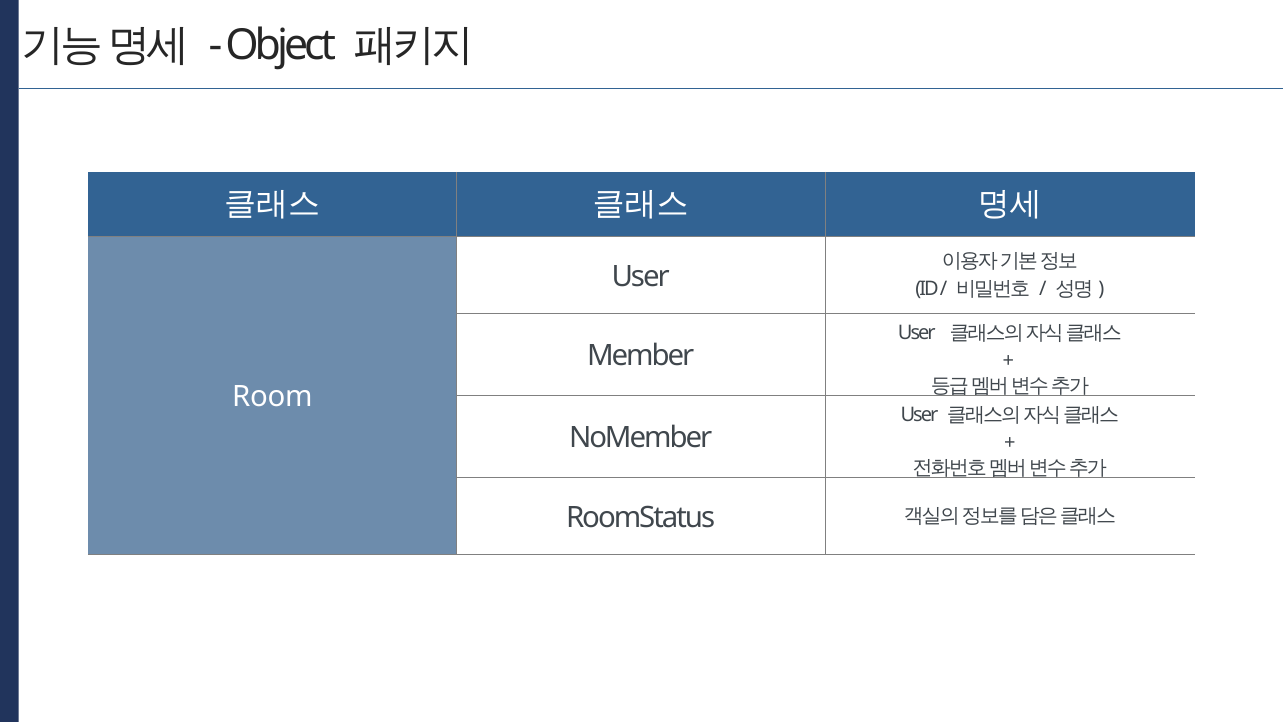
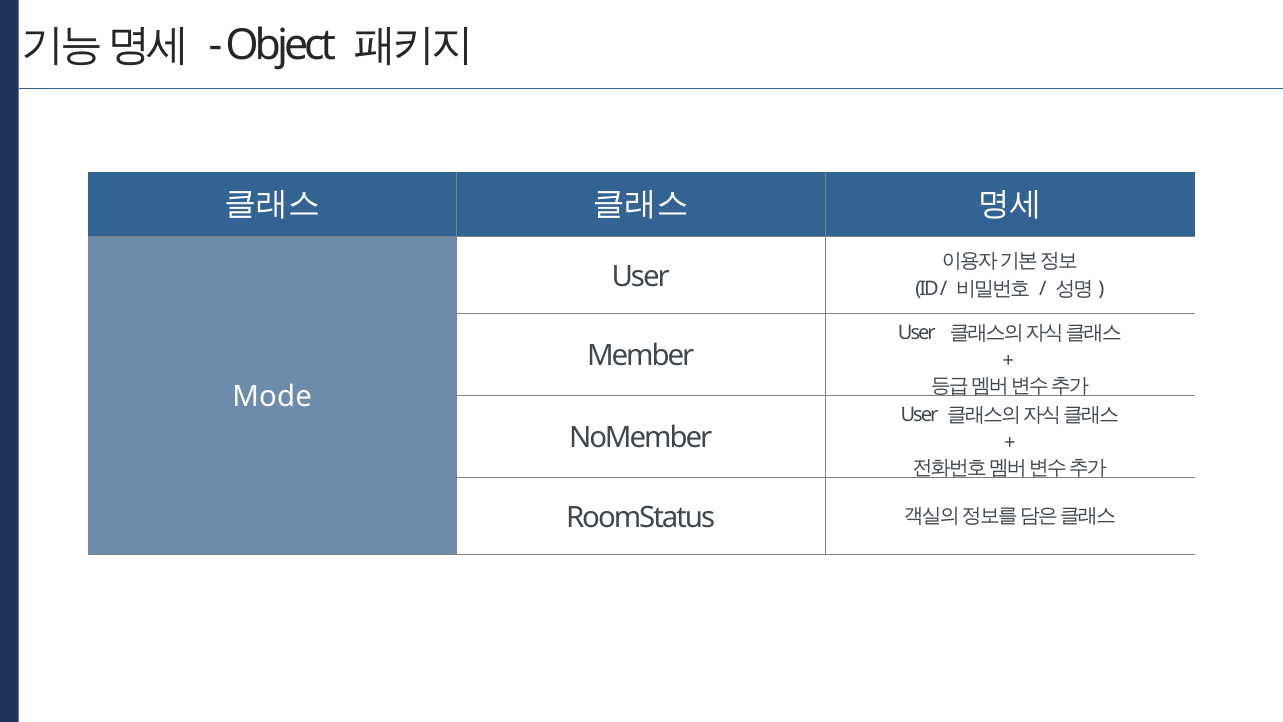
Room: Room -> Mode (272, 397)
